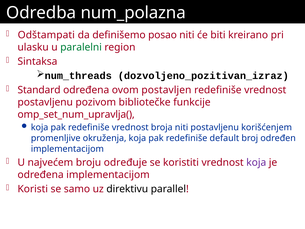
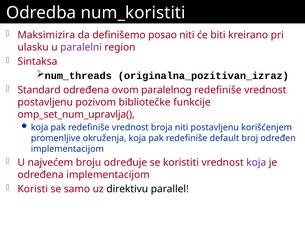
num_polazna: num_polazna -> num_koristiti (133, 13)
Odštampati: Odštampati -> Maksimizira (46, 35)
paralelni colour: green -> purple (81, 47)
dozvoljeno_pozitivan_izraz: dozvoljeno_pozitivan_izraz -> originalna_pozitivan_izraz (203, 76)
postavljen: postavljen -> paralelnog (167, 90)
